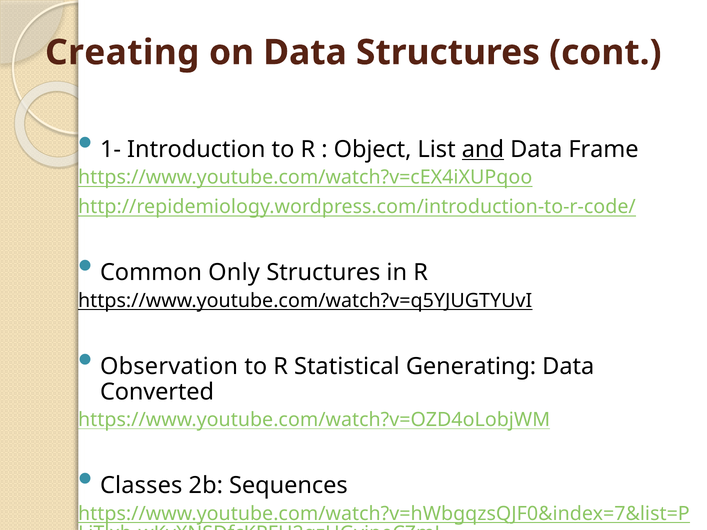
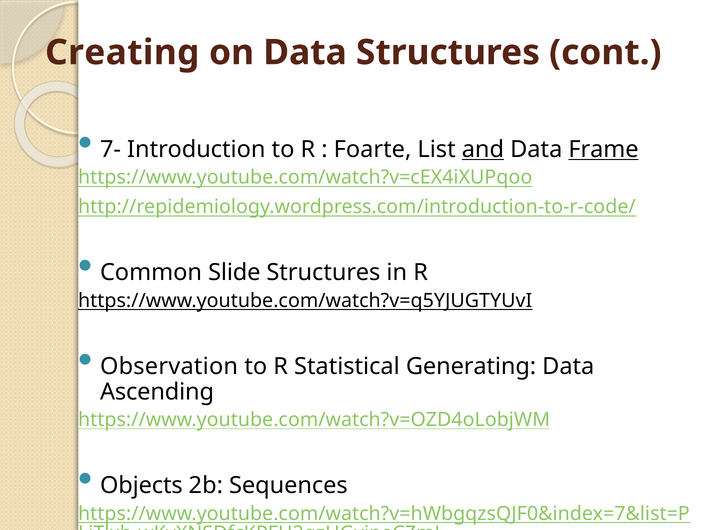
1-: 1- -> 7- (111, 149)
Object: Object -> Foarte (373, 149)
Frame underline: none -> present (604, 149)
Only: Only -> Slide (234, 273)
Converted: Converted -> Ascending (157, 392)
Classes: Classes -> Objects (141, 486)
